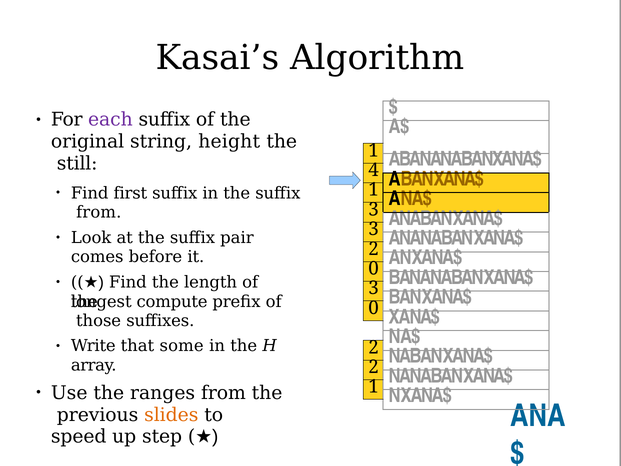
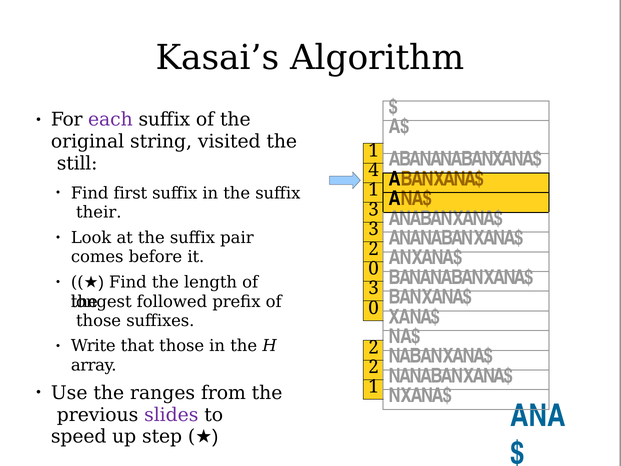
height: height -> visited (229, 141)
from: from -> their (99, 212)
compute: compute -> followed (172, 302)
that some: some -> those (182, 346)
slides colour: orange -> purple (171, 415)
